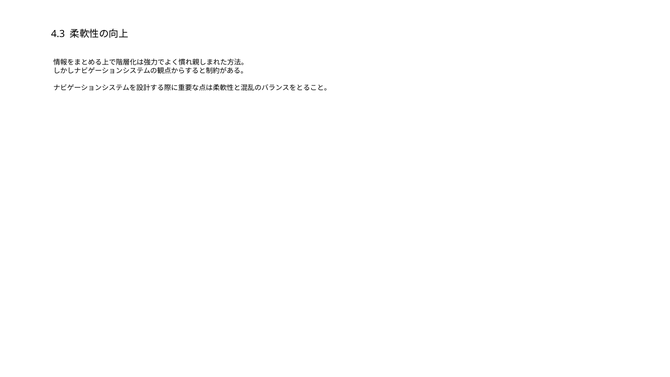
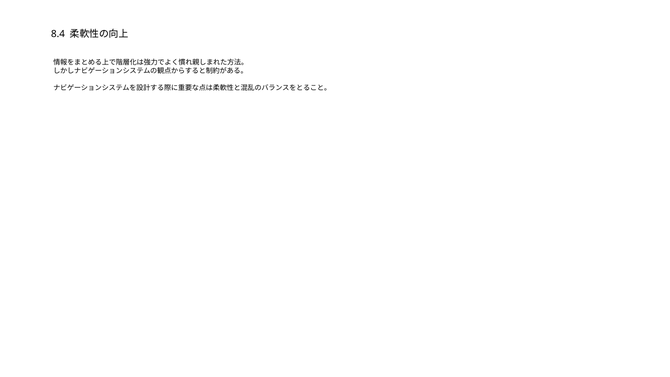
4.3: 4.3 -> 8.4 (58, 34)
